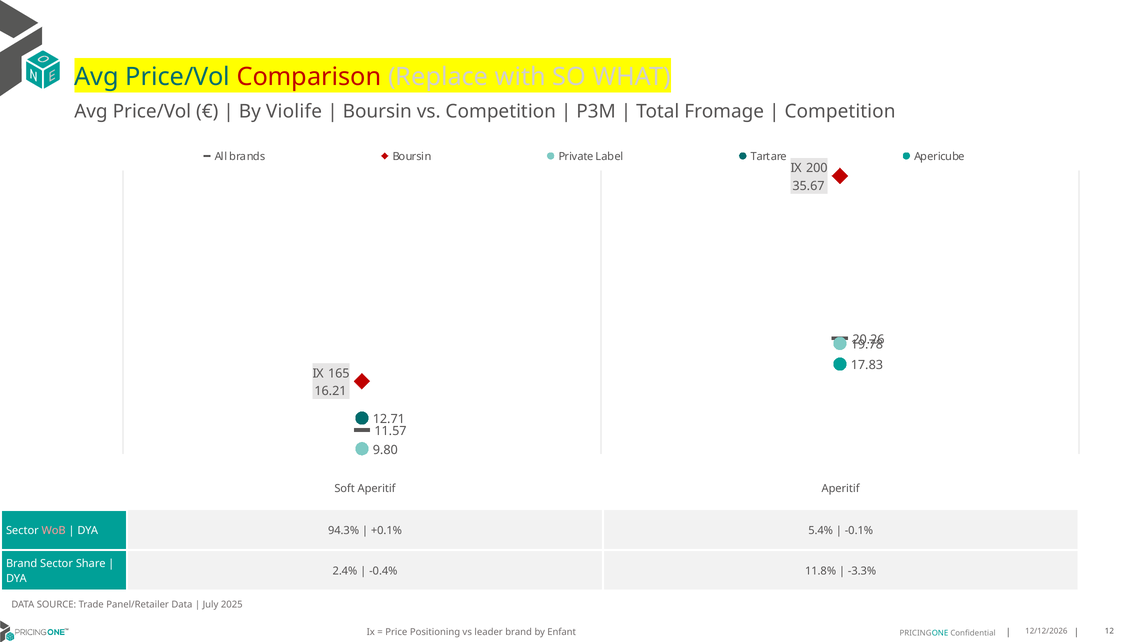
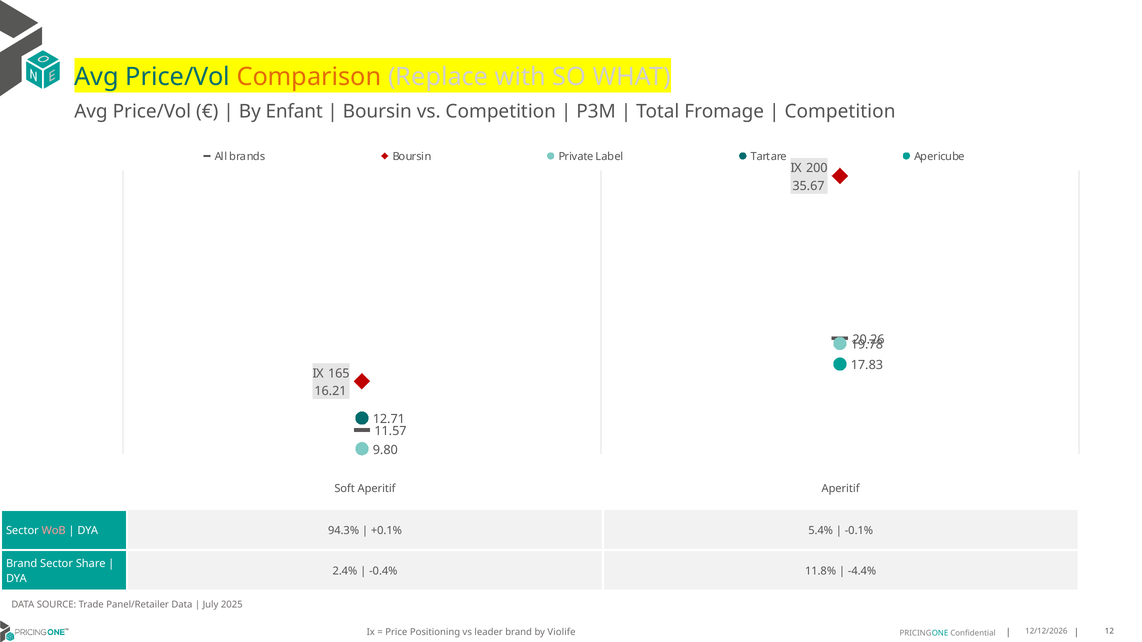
Comparison colour: red -> orange (309, 77)
Violife: Violife -> Enfant (294, 111)
-3.3%: -3.3% -> -4.4% (862, 571)
Enfant: Enfant -> Violife (562, 632)
